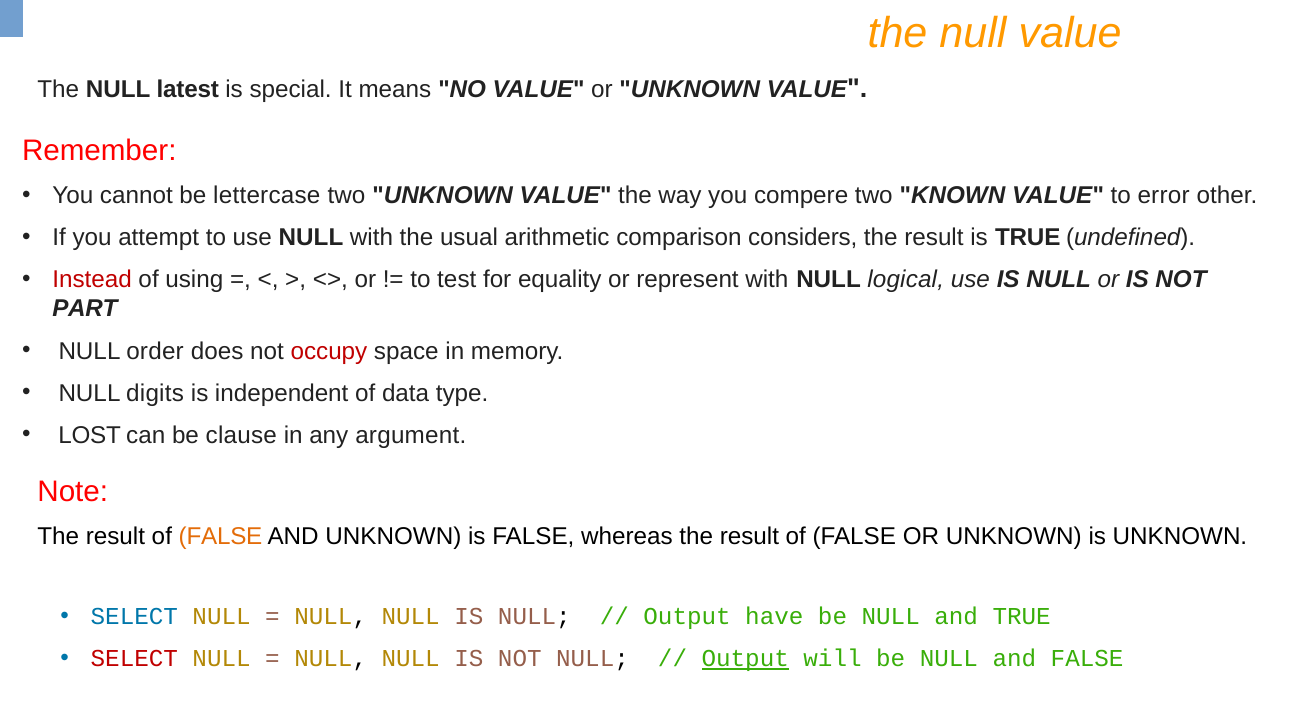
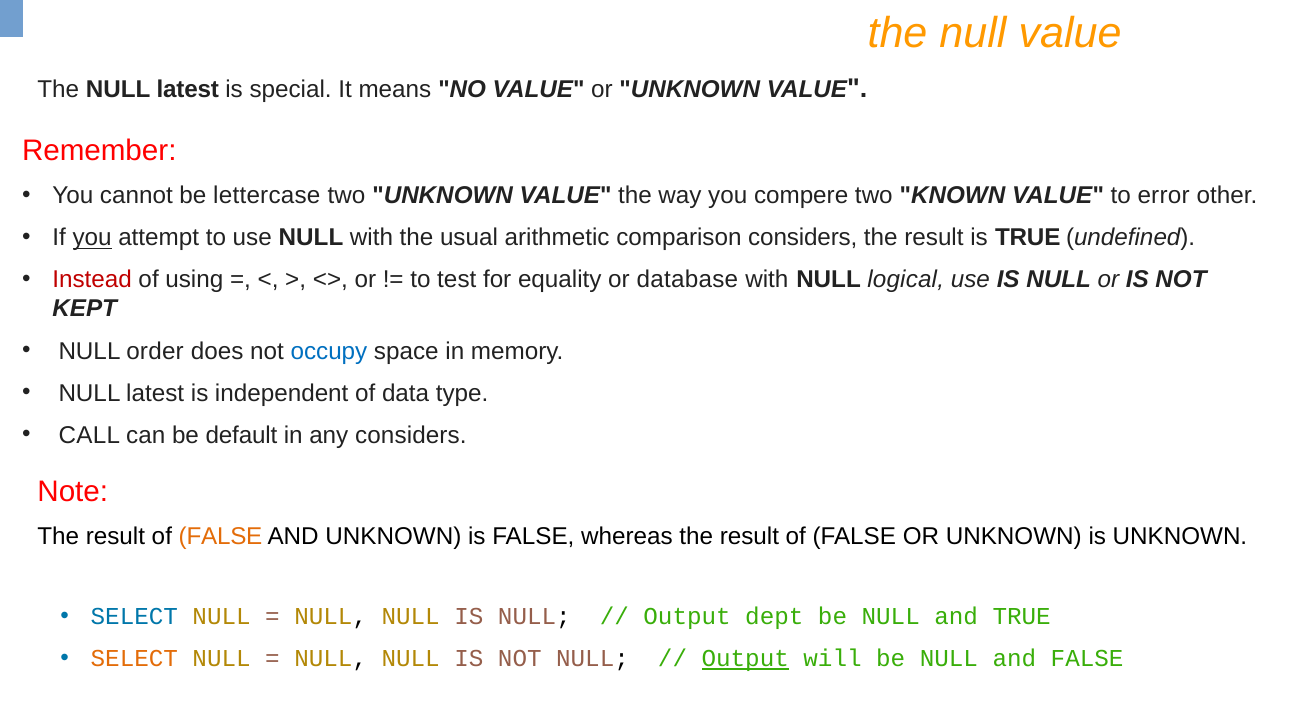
you underline: none -> present (92, 238)
represent: represent -> database (687, 280)
PART: PART -> KEPT (85, 309)
occupy colour: red -> blue (329, 351)
digits: digits -> latest (155, 393)
LOST: LOST -> CALL (89, 435)
clause: clause -> default (241, 435)
any argument: argument -> considers (411, 435)
have: have -> dept (774, 616)
SELECT colour: red -> orange (134, 658)
